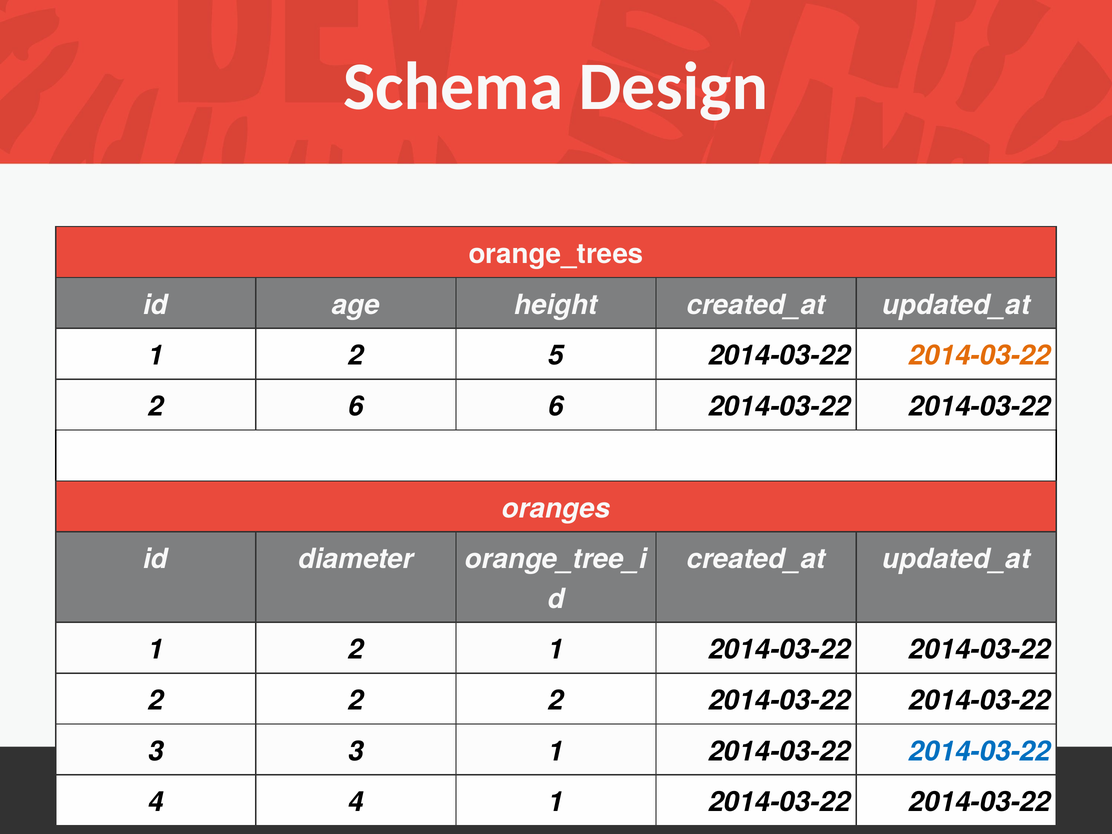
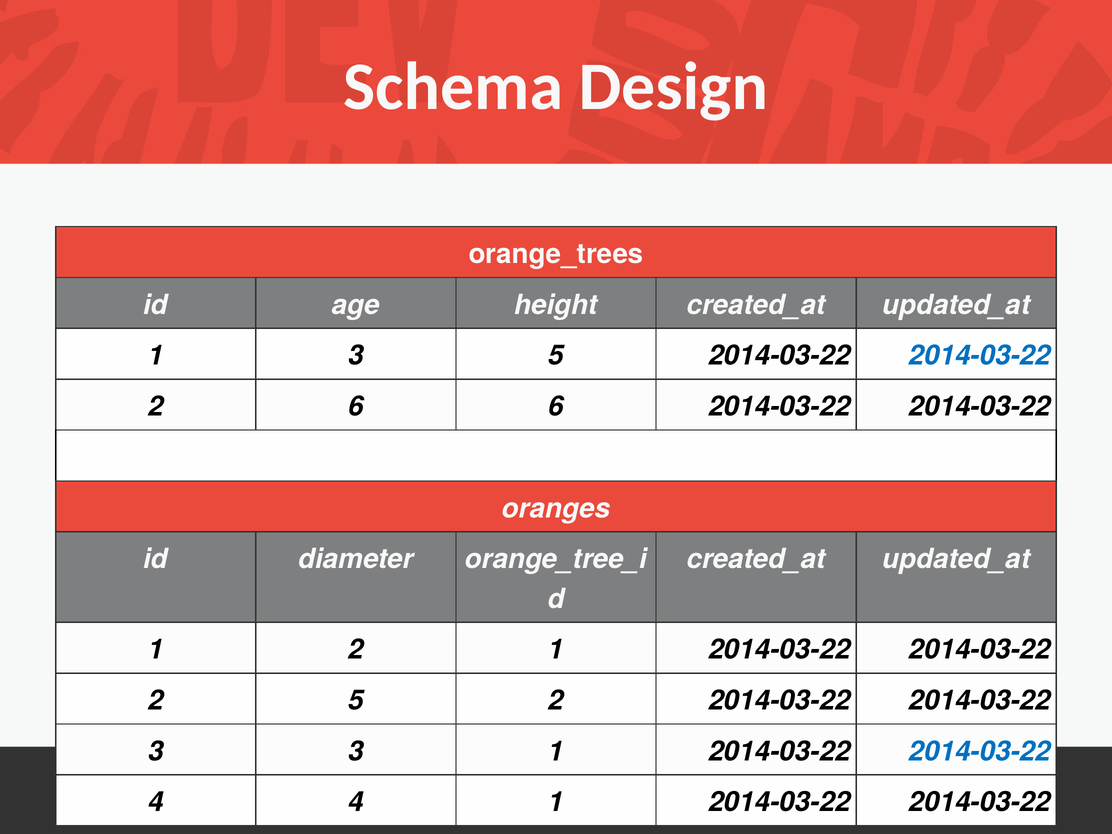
2: 2 -> 3 (356, 356)
2014-03-22 colour: orange -> blue (980, 356)
2: 2 -> 5 (356, 701)
